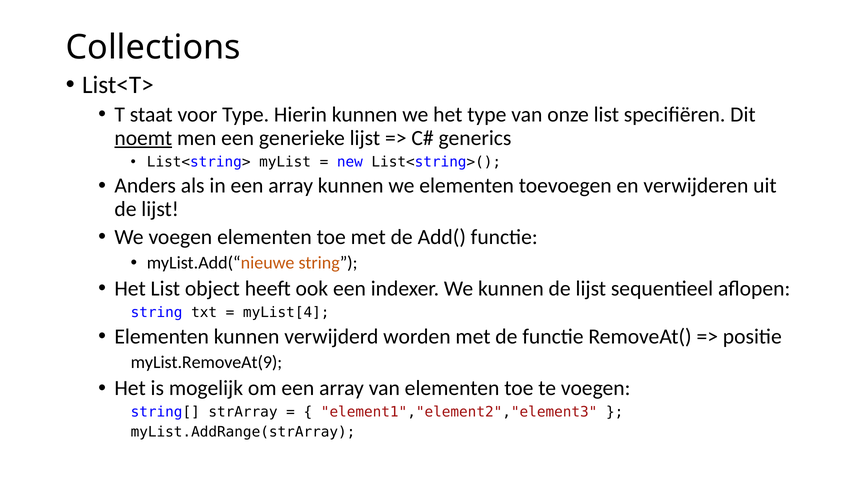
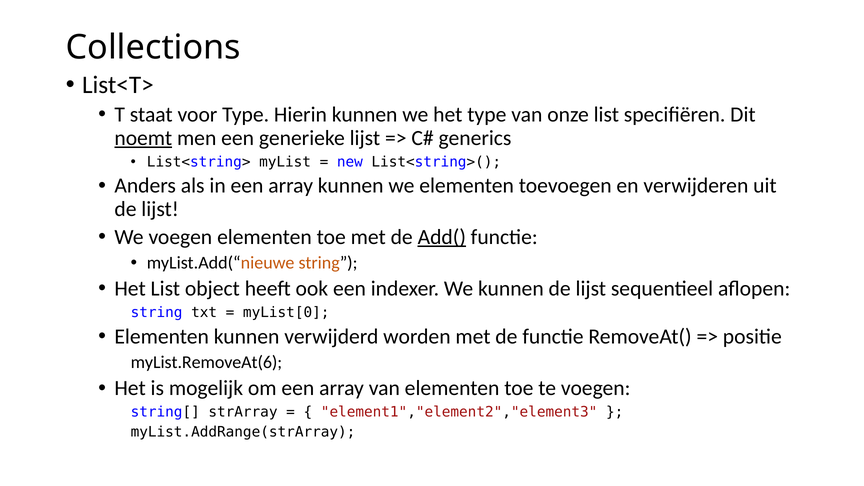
Add( underline: none -> present (442, 237)
myList[4: myList[4 -> myList[0 (286, 313)
myList.RemoveAt(9: myList.RemoveAt(9 -> myList.RemoveAt(6 (206, 362)
